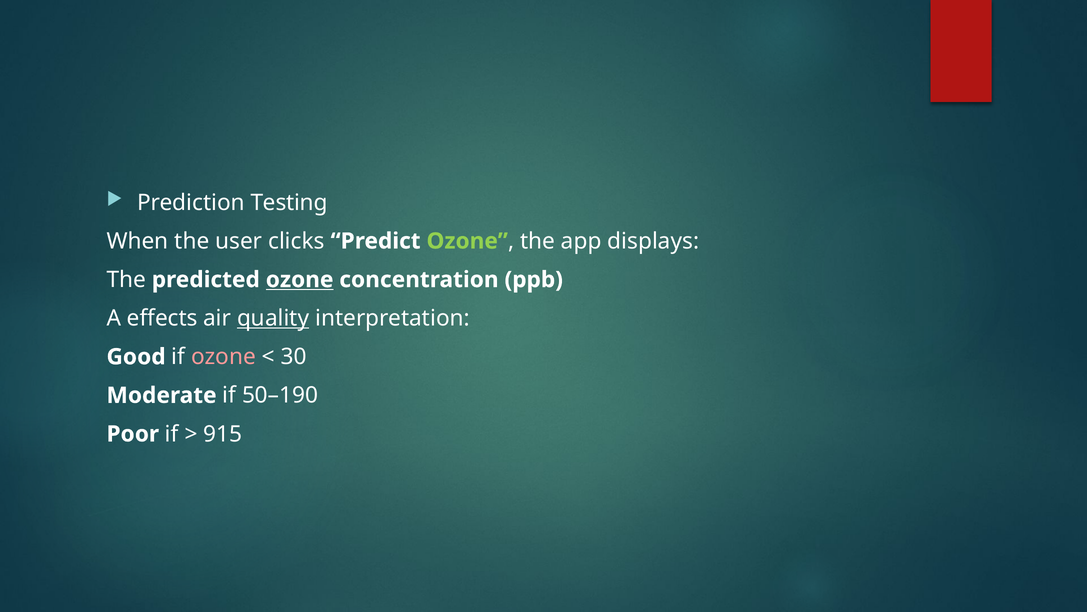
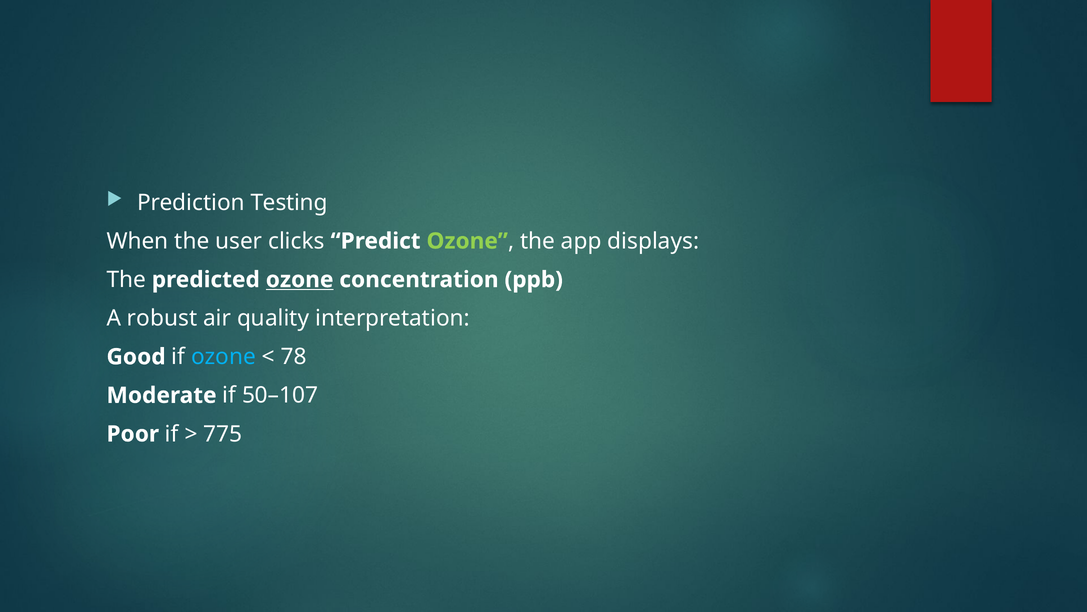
effects: effects -> robust (162, 318)
quality underline: present -> none (273, 318)
ozone colour: pink -> light blue (223, 357)
30: 30 -> 78 (294, 357)
50–190: 50–190 -> 50–107 (280, 395)
915: 915 -> 775 (223, 434)
